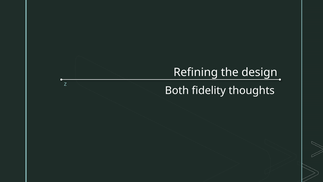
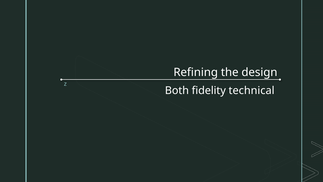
thoughts: thoughts -> technical (252, 90)
